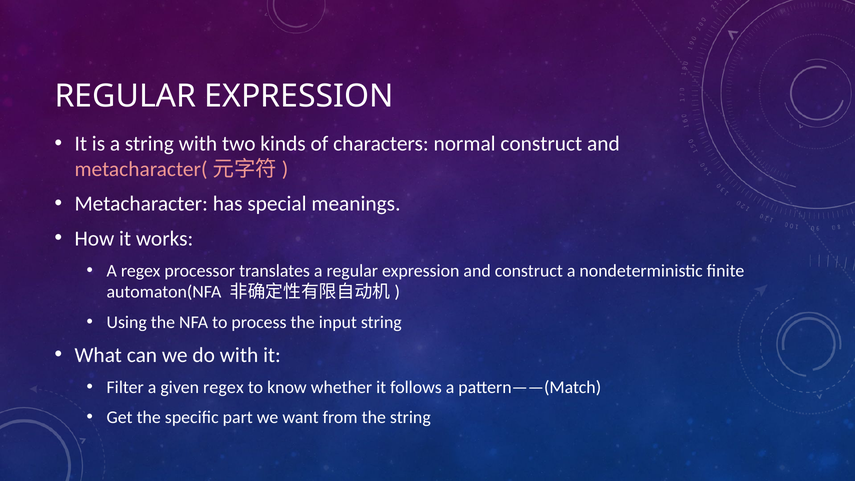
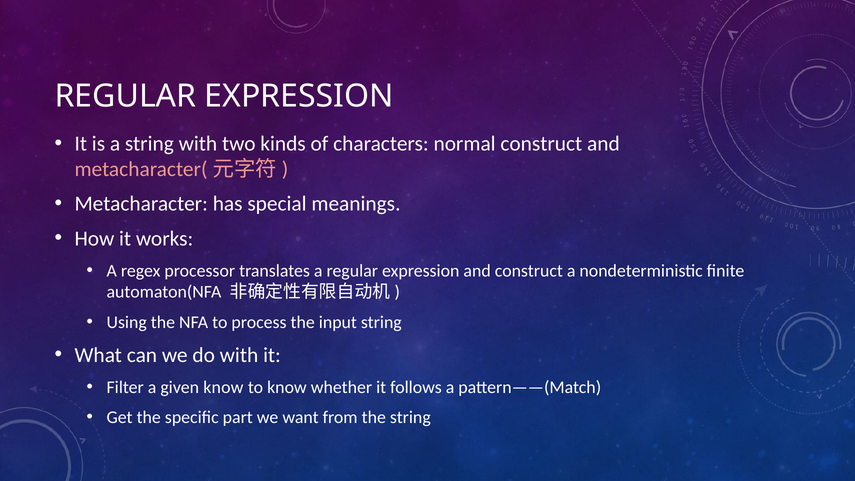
given regex: regex -> know (223, 387)
